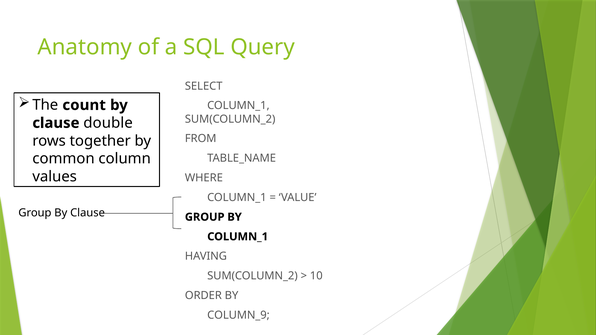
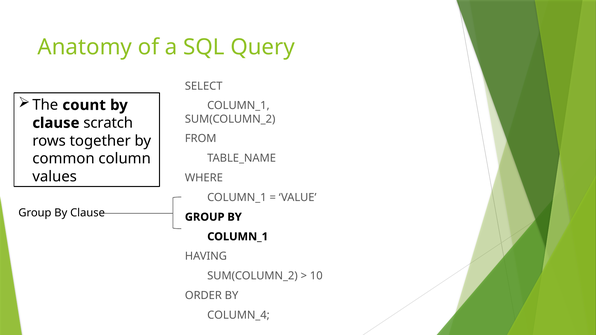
double: double -> scratch (108, 123)
COLUMN_9: COLUMN_9 -> COLUMN_4 (238, 315)
